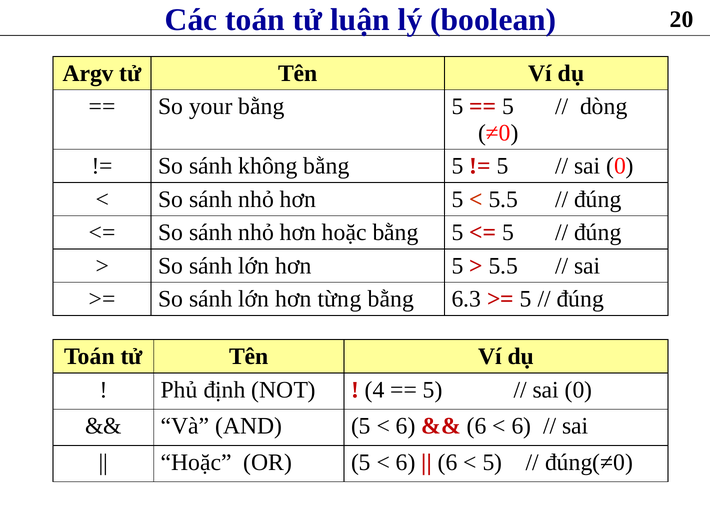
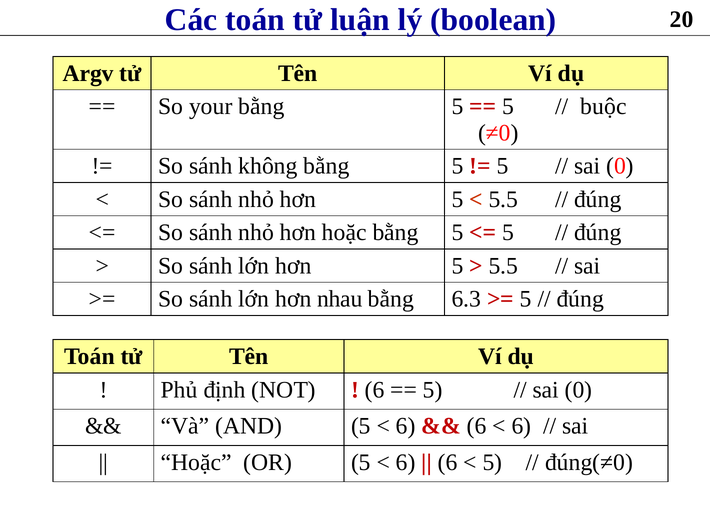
dòng: dòng -> buộc (604, 107)
từng: từng -> nhau (340, 299)
4: 4 -> 6 (375, 390)
